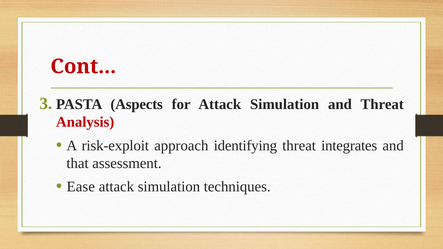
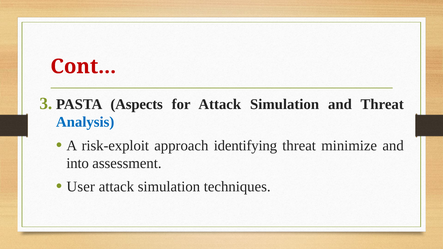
Analysis colour: red -> blue (85, 122)
integrates: integrates -> minimize (349, 146)
that: that -> into (78, 163)
Ease: Ease -> User (81, 187)
